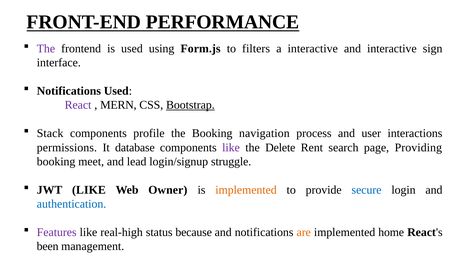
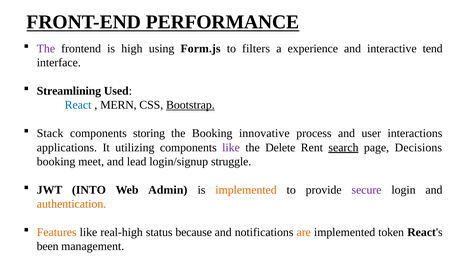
is used: used -> high (132, 48)
a interactive: interactive -> experience (313, 48)
sign: sign -> tend (433, 48)
Notifications: Notifications -> Streamlining (69, 91)
React colour: purple -> blue (78, 105)
profile: profile -> storing (149, 133)
navigation: navigation -> innovative (264, 133)
permissions: permissions -> applications (67, 147)
database: database -> utilizing (135, 147)
search underline: none -> present (343, 147)
Providing: Providing -> Decisions (418, 147)
JWT LIKE: LIKE -> INTO (89, 189)
Owner: Owner -> Admin (168, 189)
secure colour: blue -> purple (367, 189)
authentication colour: blue -> orange (72, 203)
Features colour: purple -> orange (57, 232)
home: home -> token (391, 232)
